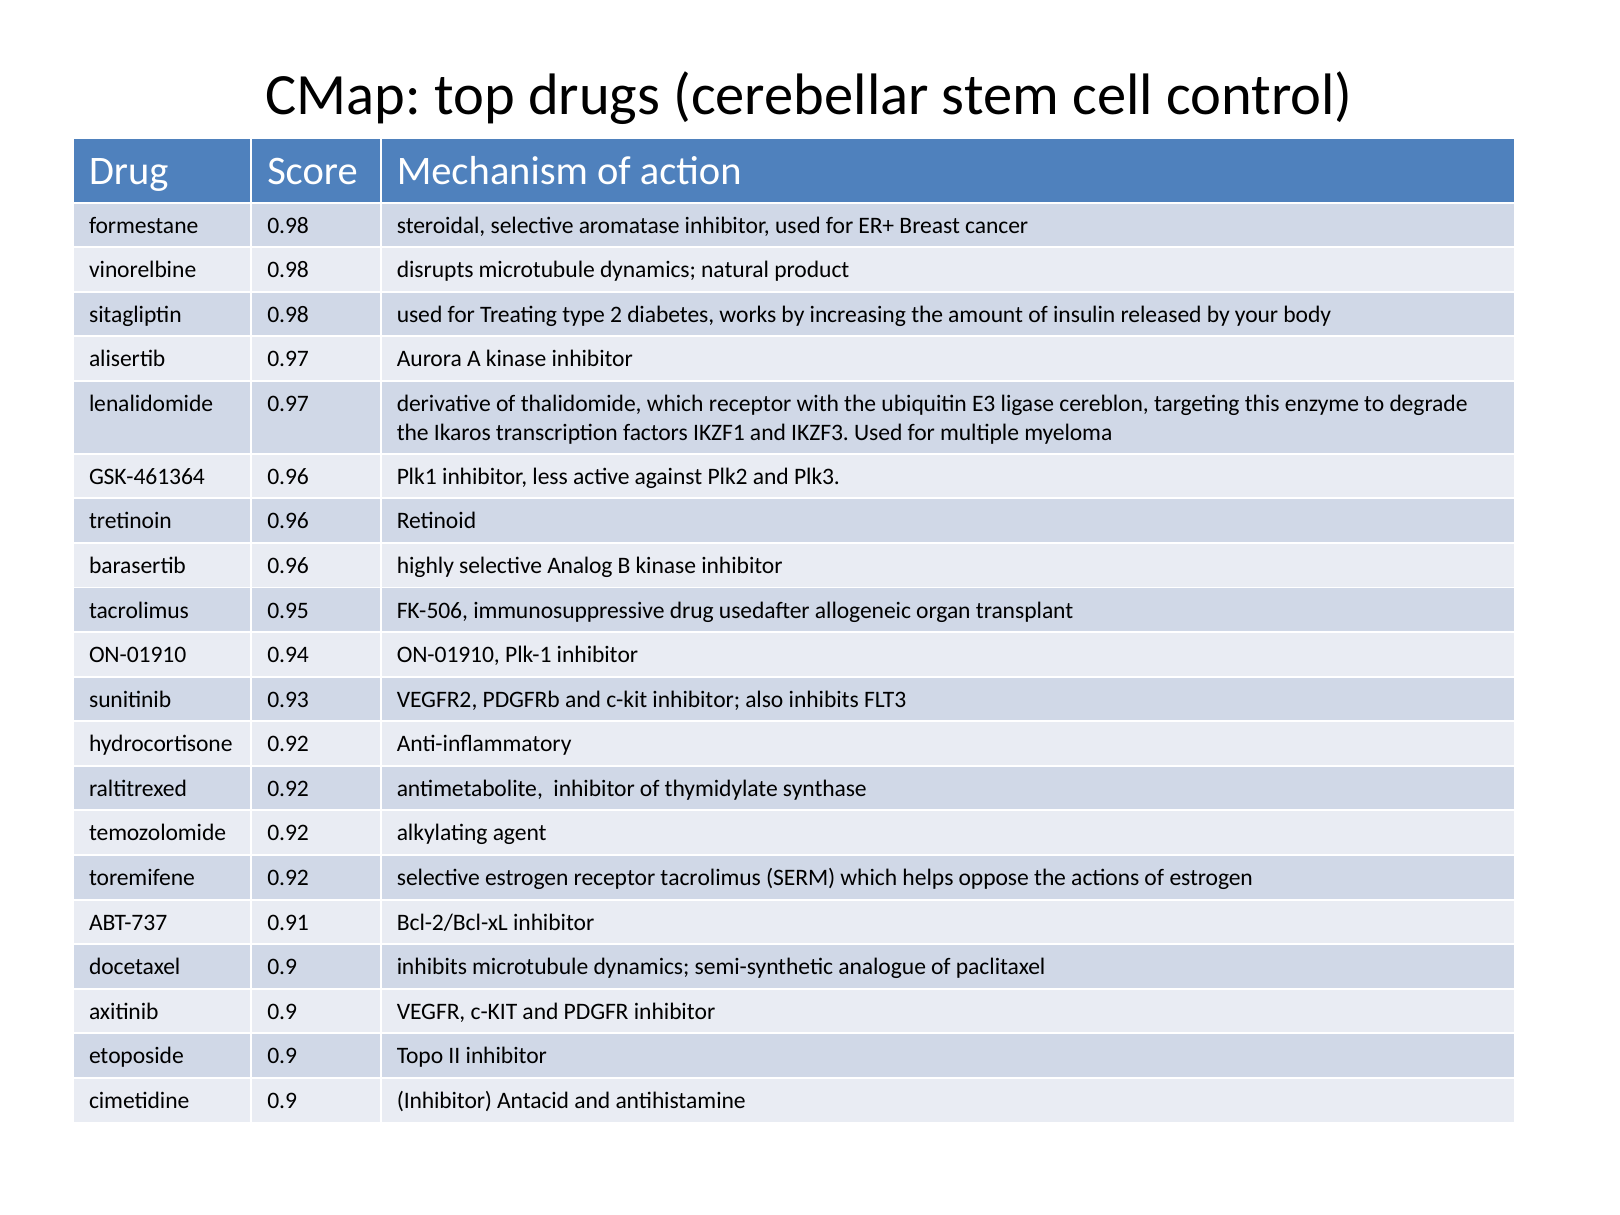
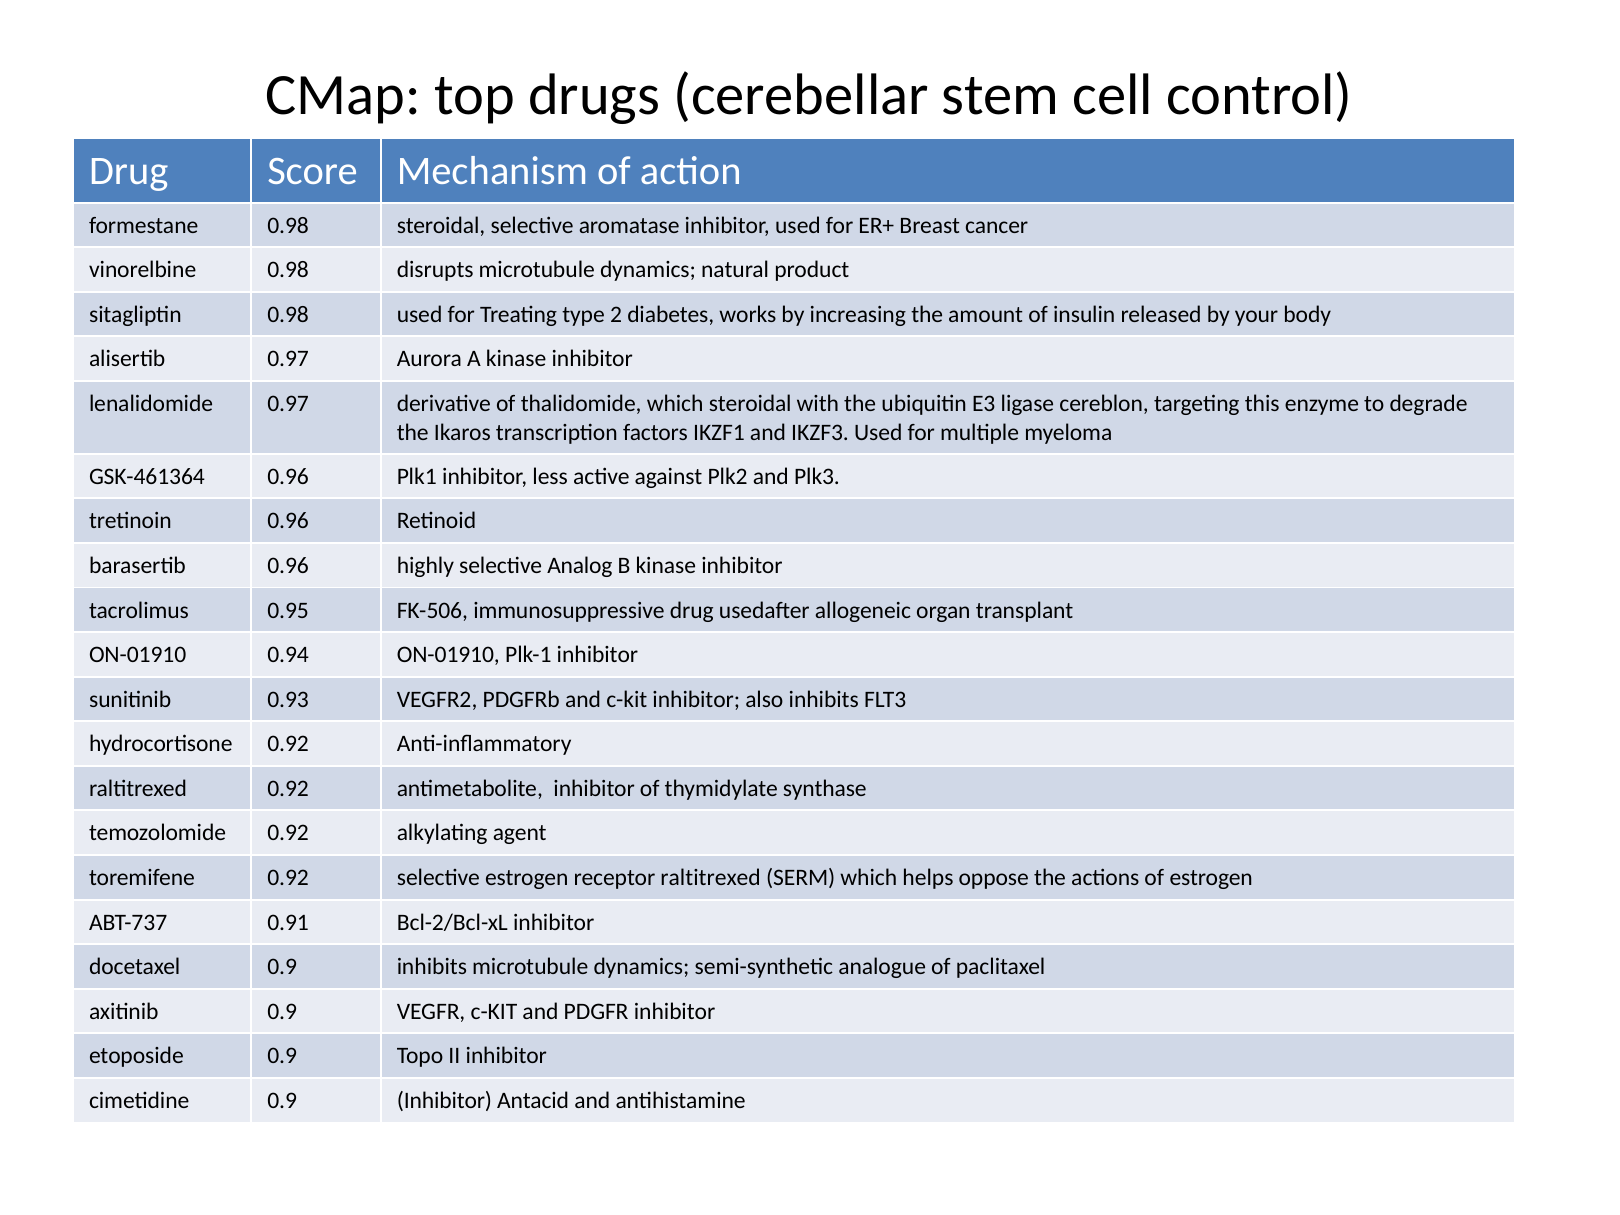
which receptor: receptor -> steroidal (750, 404)
receptor tacrolimus: tacrolimus -> raltitrexed (711, 878)
